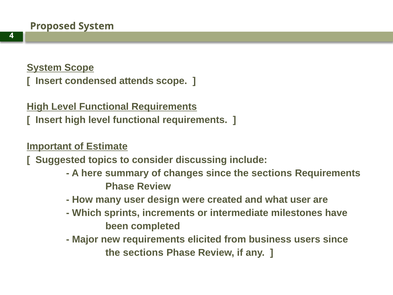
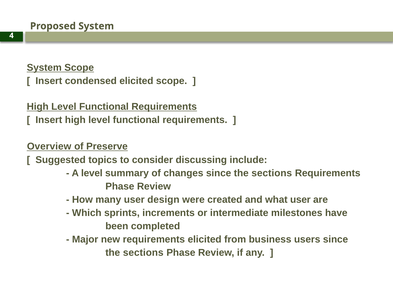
condensed attends: attends -> elicited (136, 81)
Important: Important -> Overview (49, 146)
Estimate: Estimate -> Preserve (107, 146)
A here: here -> level (92, 173)
